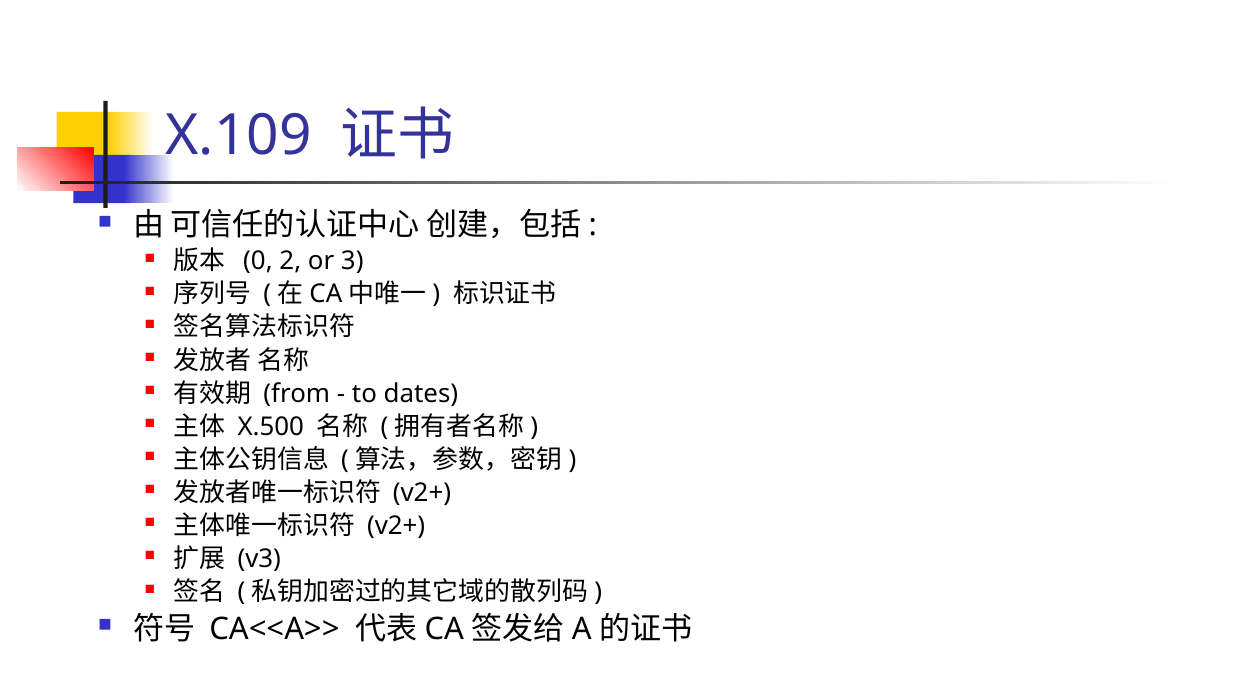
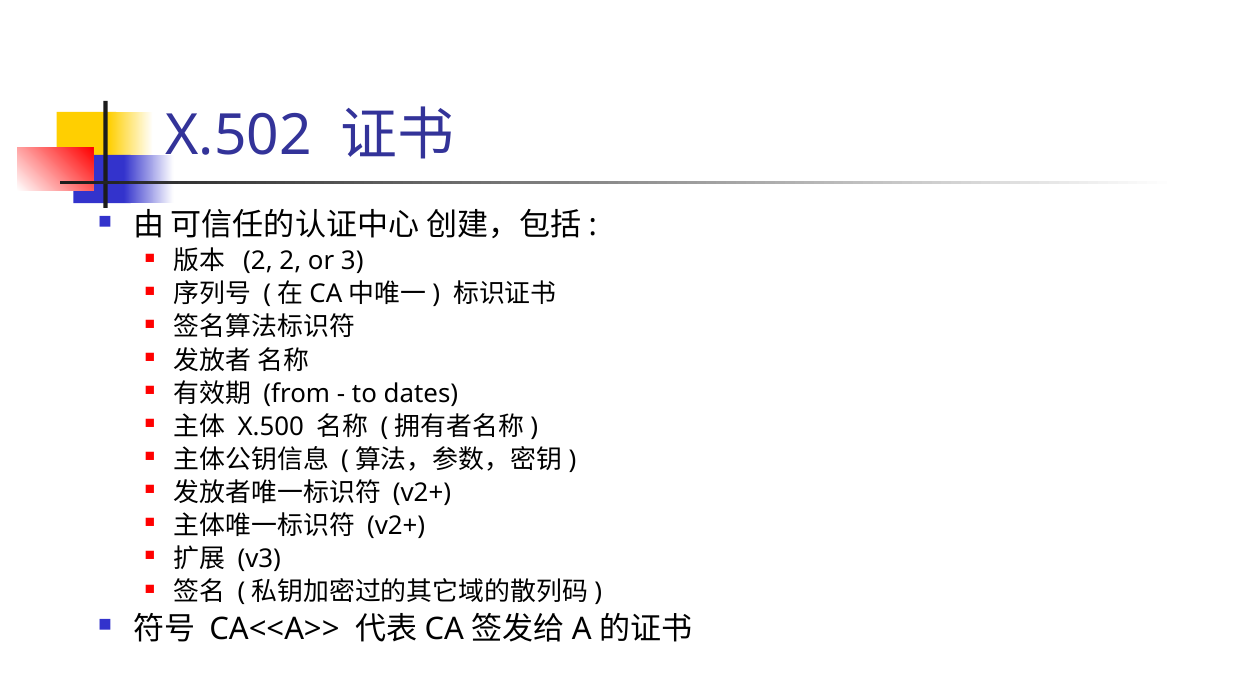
X.109: X.109 -> X.502 (239, 136)
0: 0 -> 2 (258, 261)
